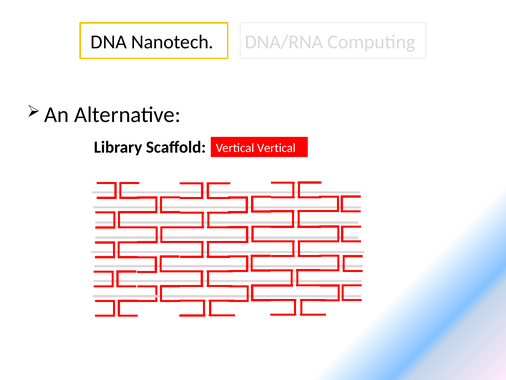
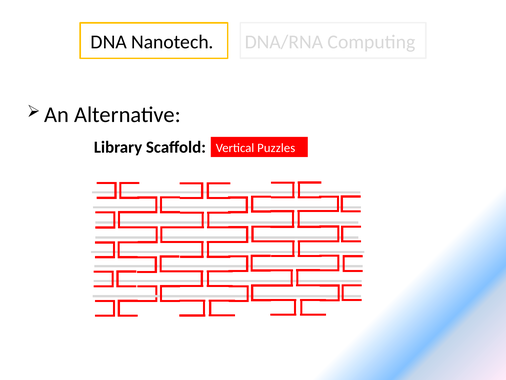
Vertical Vertical: Vertical -> Puzzles (276, 148)
